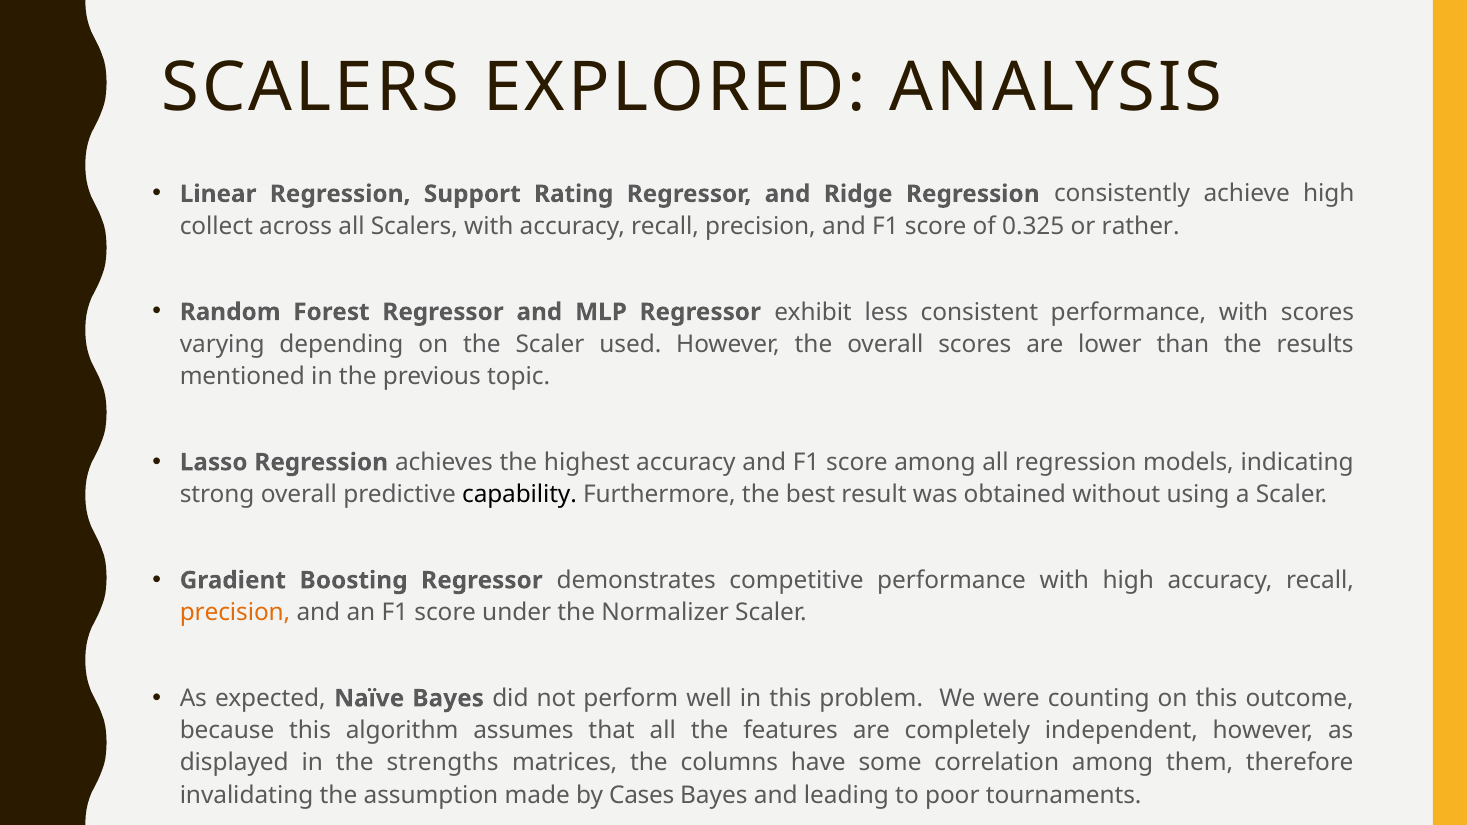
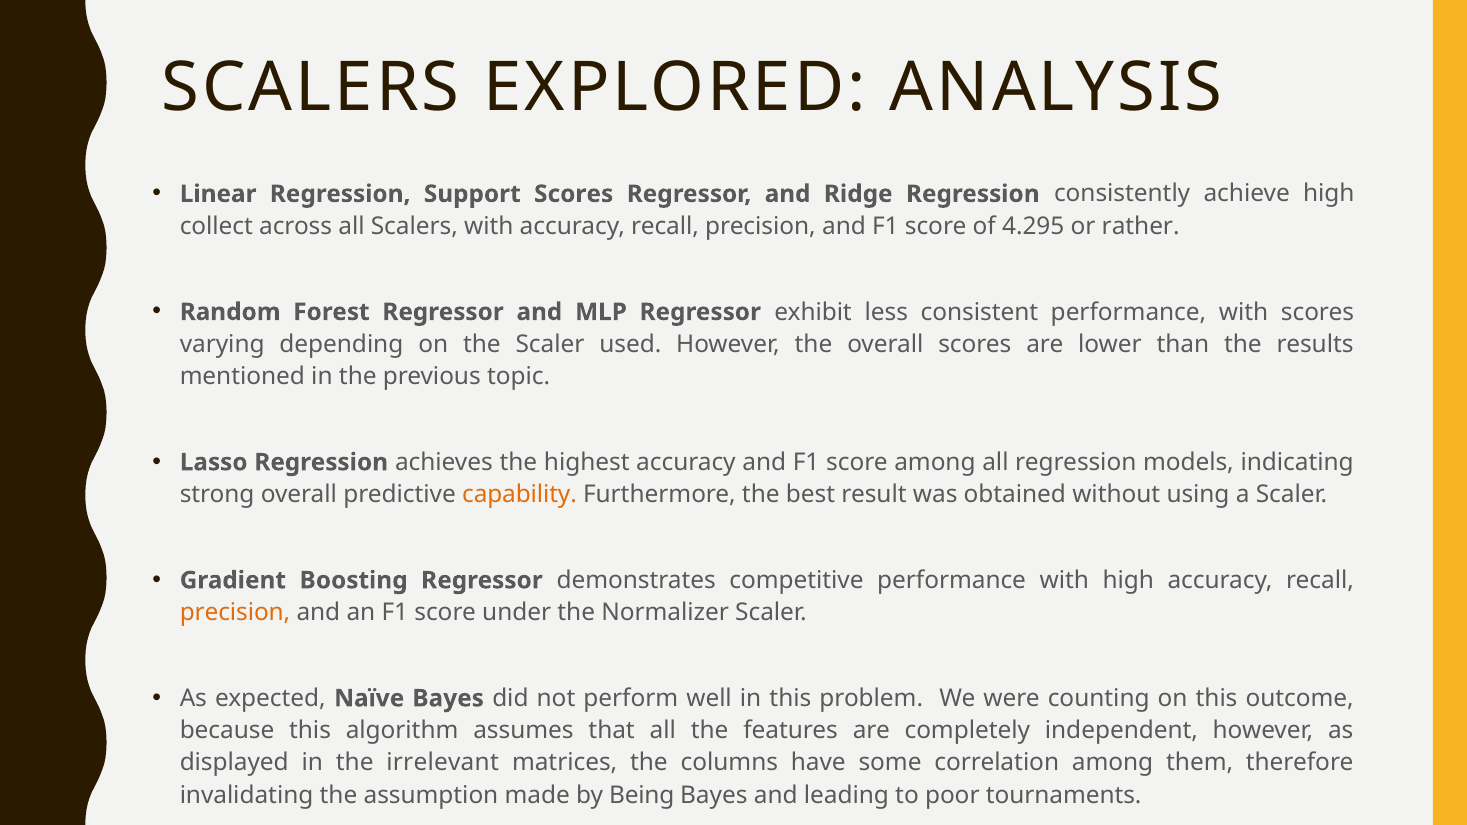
Support Rating: Rating -> Scores (574, 194)
0.325: 0.325 -> 4.295 (1033, 226)
capability colour: black -> orange (519, 495)
strengths: strengths -> irrelevant (443, 763)
Cases: Cases -> Being (642, 795)
